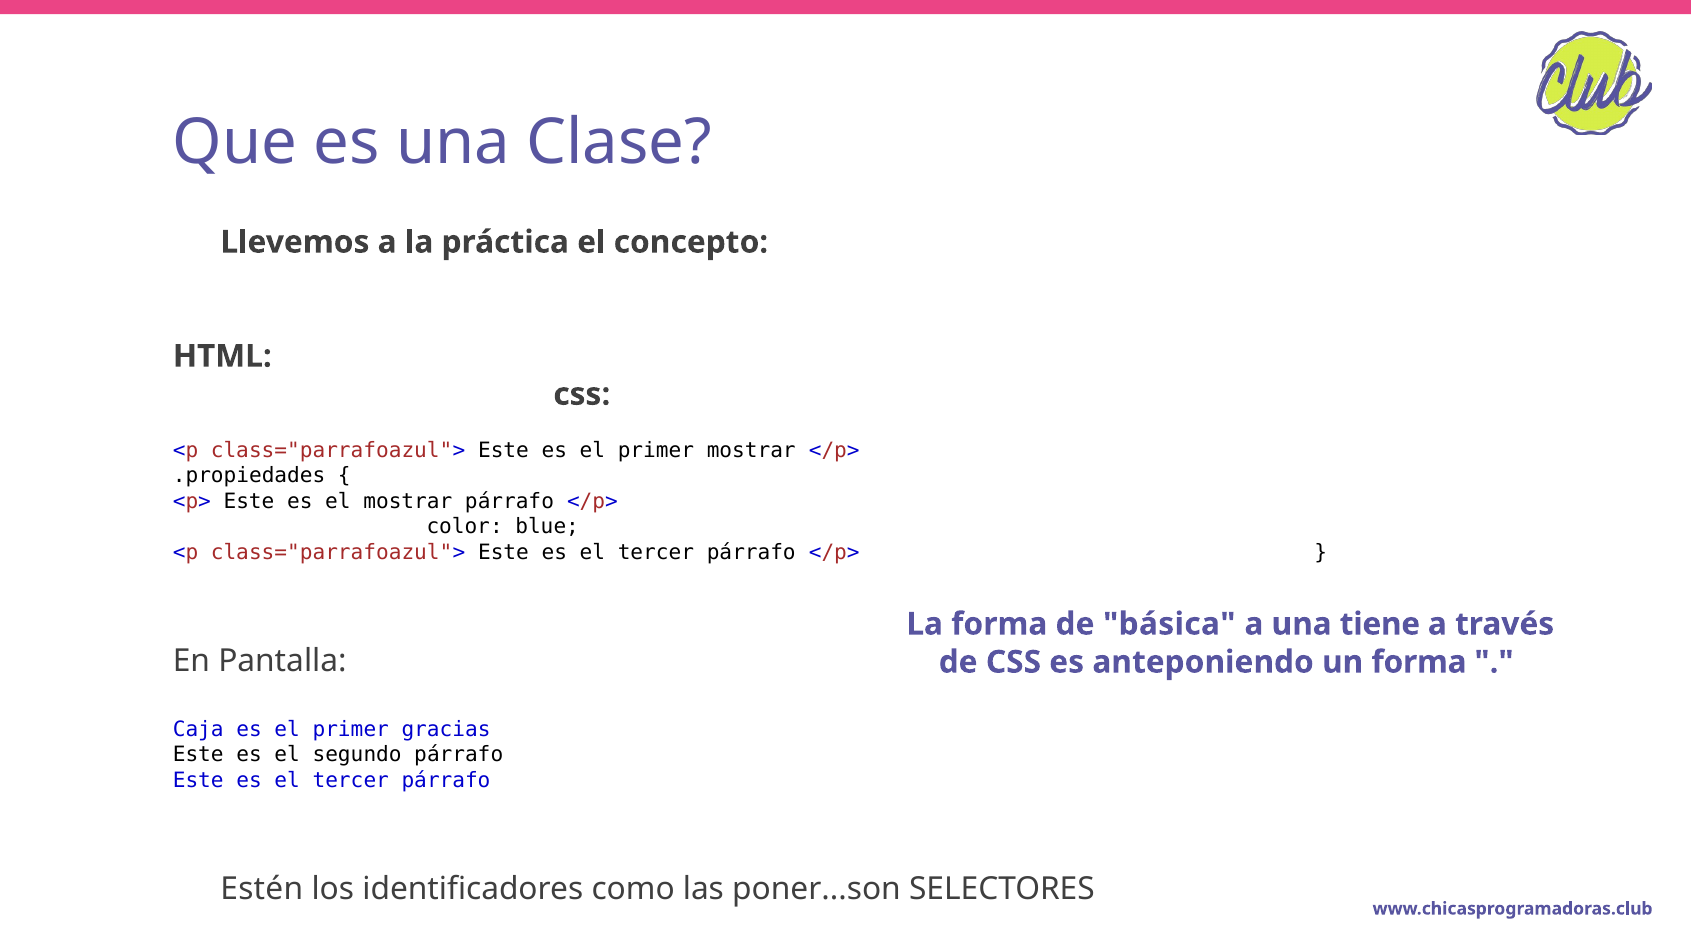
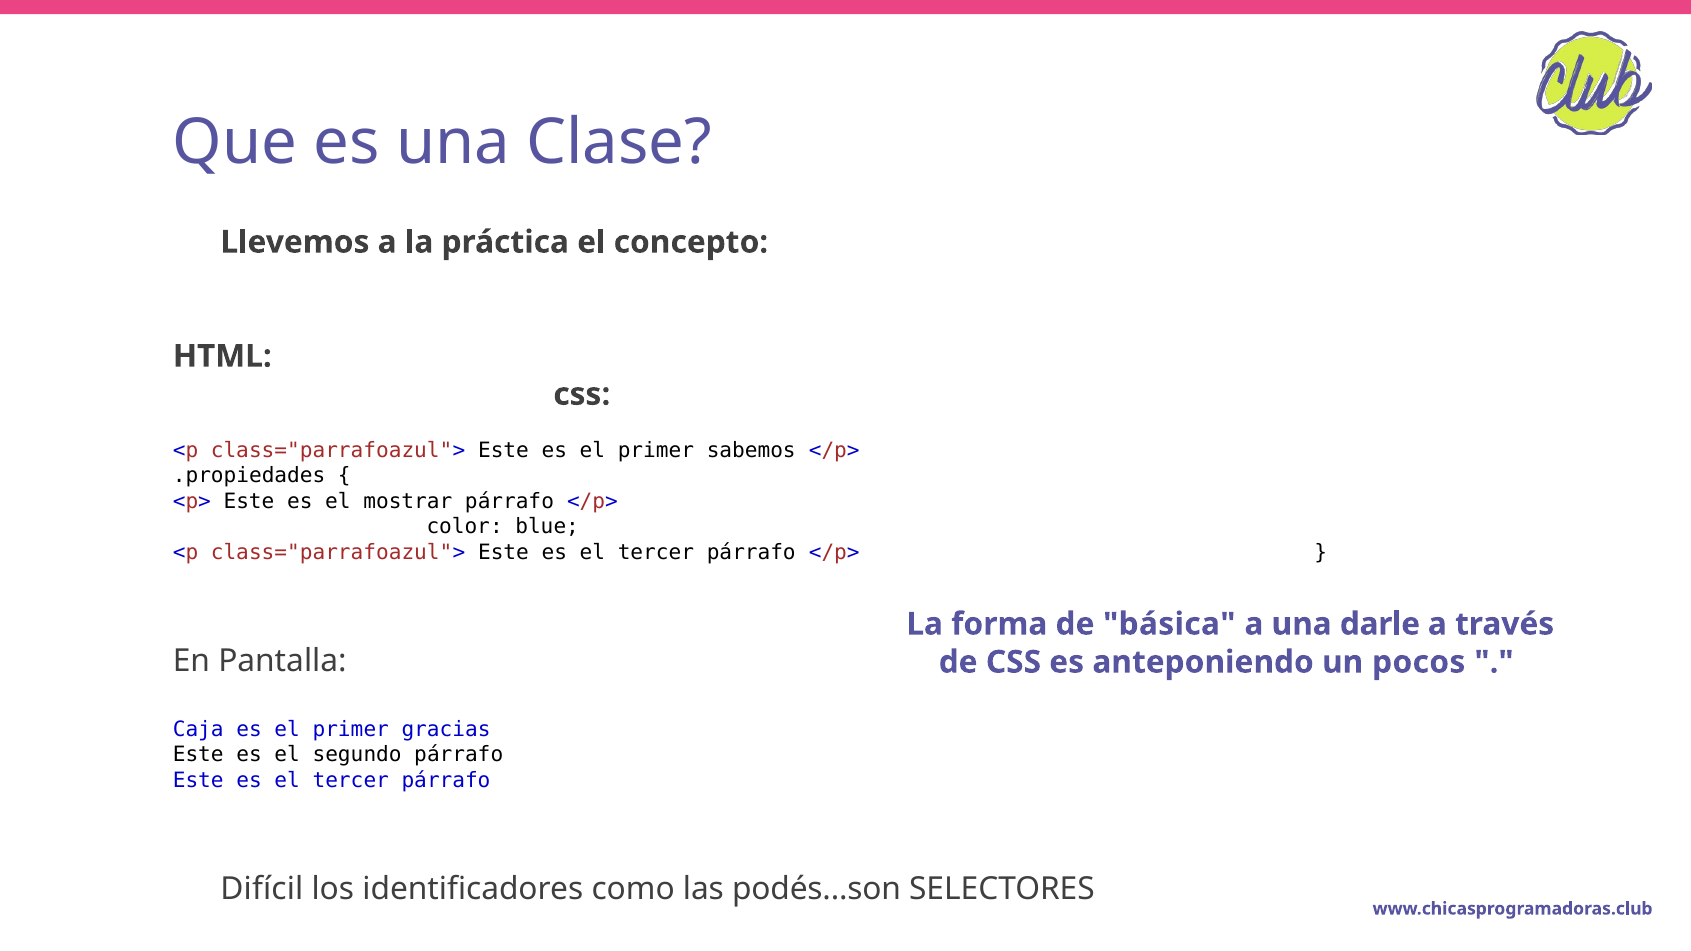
primer mostrar: mostrar -> sabemos (751, 451)
tiene: tiene -> darle (1380, 624)
un forma: forma -> pocos (1419, 662)
Estén: Estén -> Difícil (262, 889)
poner...son: poner...son -> podés...son (817, 889)
